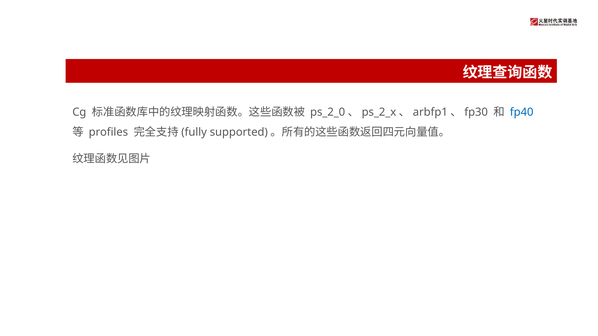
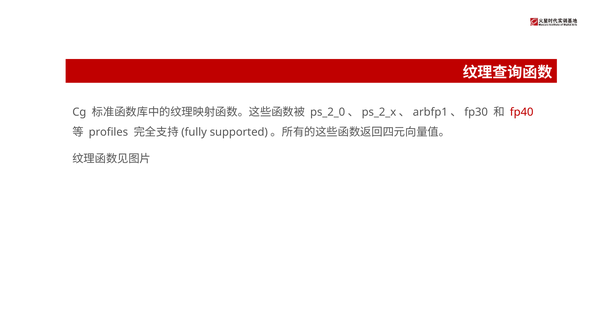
fp40 colour: blue -> red (522, 112)
